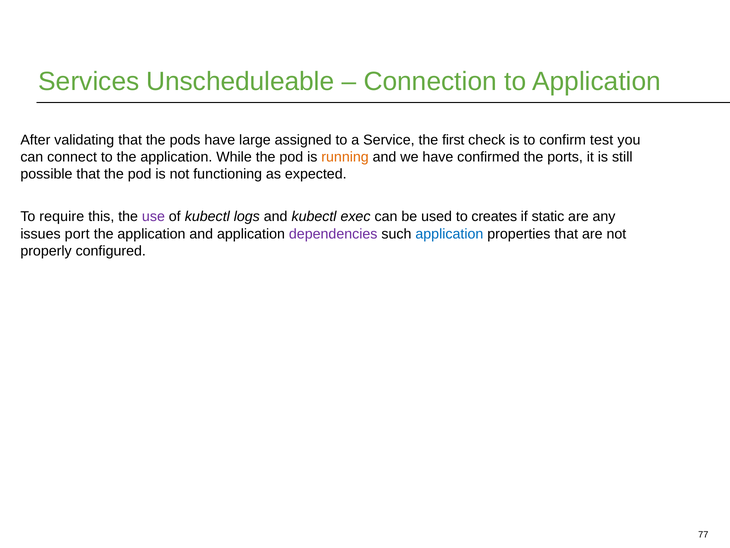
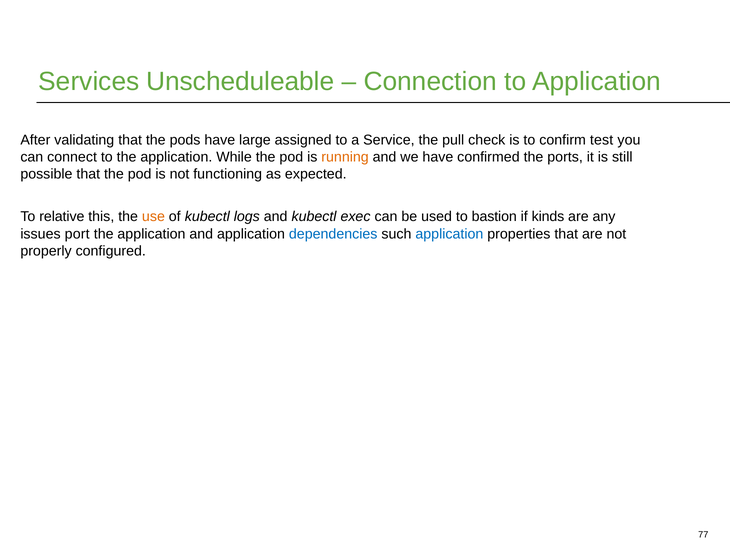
first: first -> pull (453, 140)
require: require -> relative (62, 217)
use colour: purple -> orange (153, 217)
creates: creates -> bastion (494, 217)
static: static -> kinds (548, 217)
dependencies colour: purple -> blue (333, 234)
